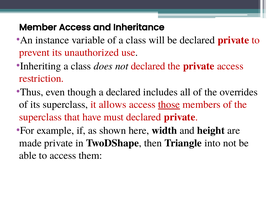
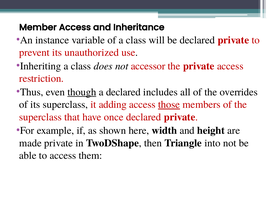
not declared: declared -> accessor (148, 66)
though underline: none -> present (82, 92)
allows: allows -> adding (113, 105)
must: must -> once (114, 117)
